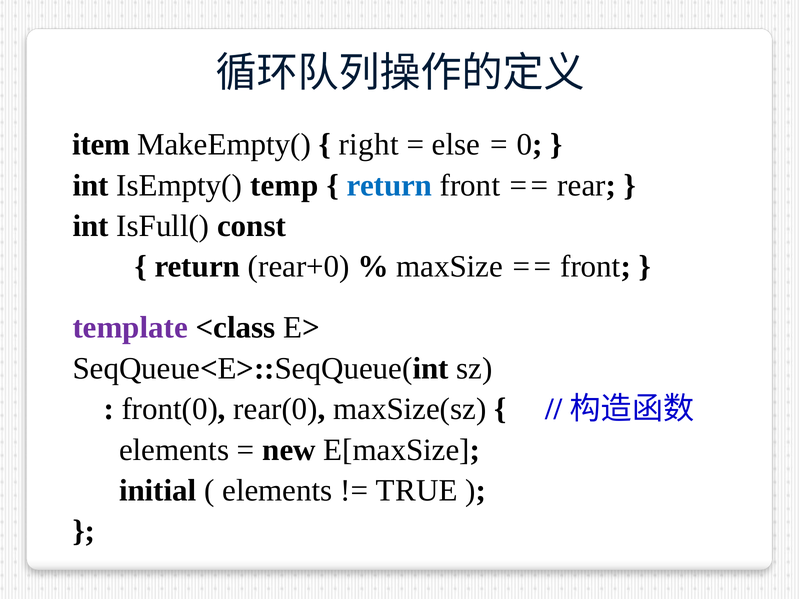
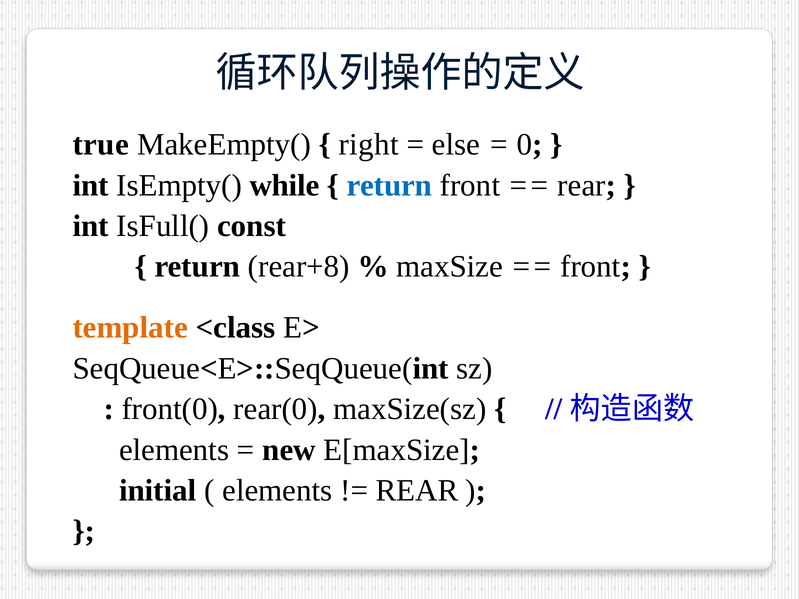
item: item -> true (101, 145)
temp: temp -> while (285, 185)
rear+0: rear+0 -> rear+8 (299, 267)
template colour: purple -> orange (130, 328)
TRUE: TRUE -> REAR (417, 491)
